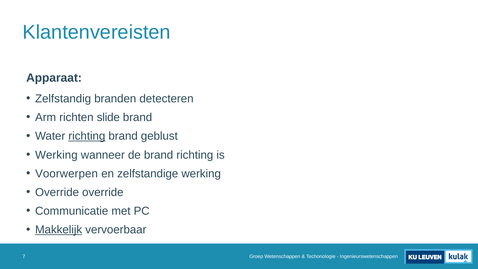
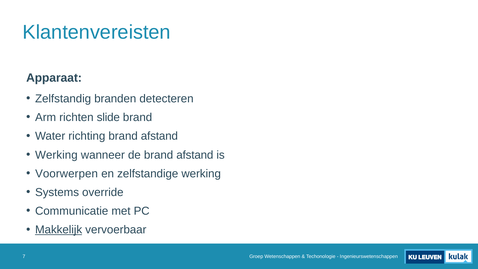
richting underline: present -> none (87, 136)
geblust: geblust -> afstand (159, 136)
de brand richting: richting -> afstand (195, 155)
Override: Override -> Systems (57, 192)
